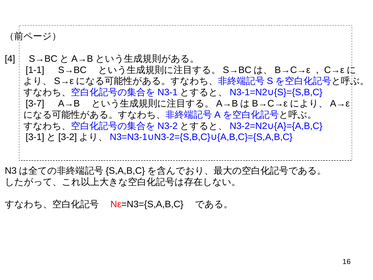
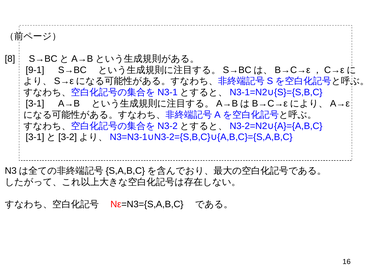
4: 4 -> 8 (10, 59)
1-1: 1-1 -> 9-1 (35, 70)
3-7: 3-7 -> 3-1 (35, 103)
